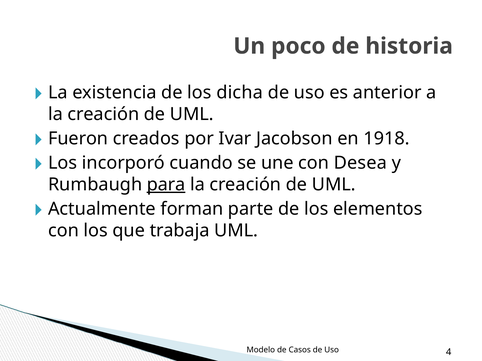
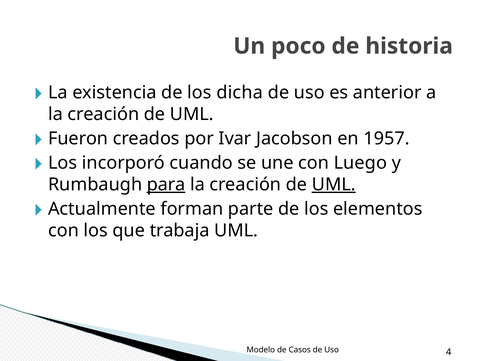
1918: 1918 -> 1957 (387, 139)
Desea: Desea -> Luego (360, 163)
UML underline: none -> present (334, 185)
